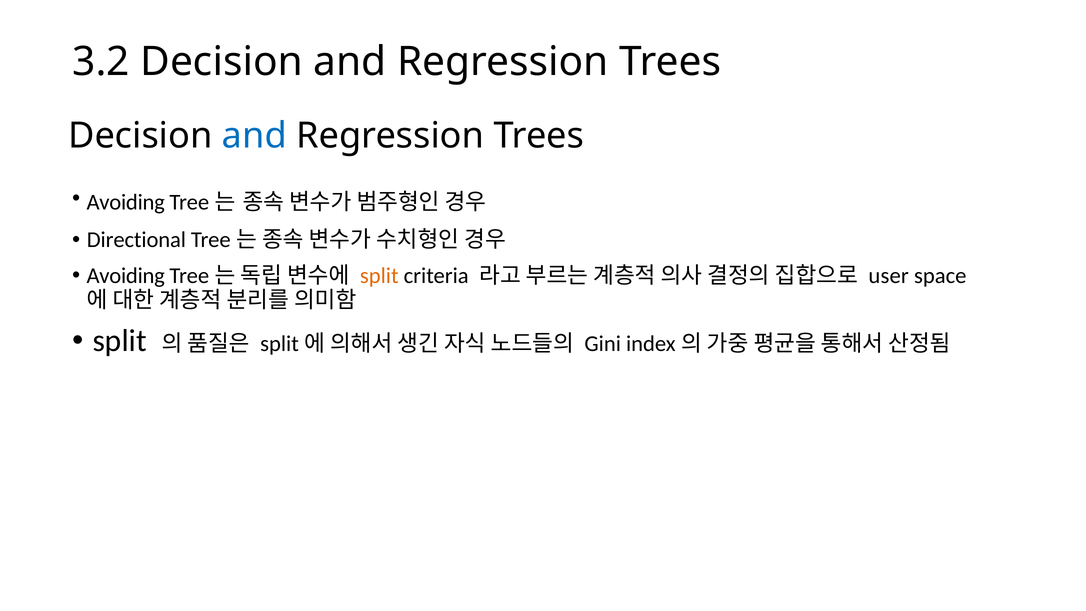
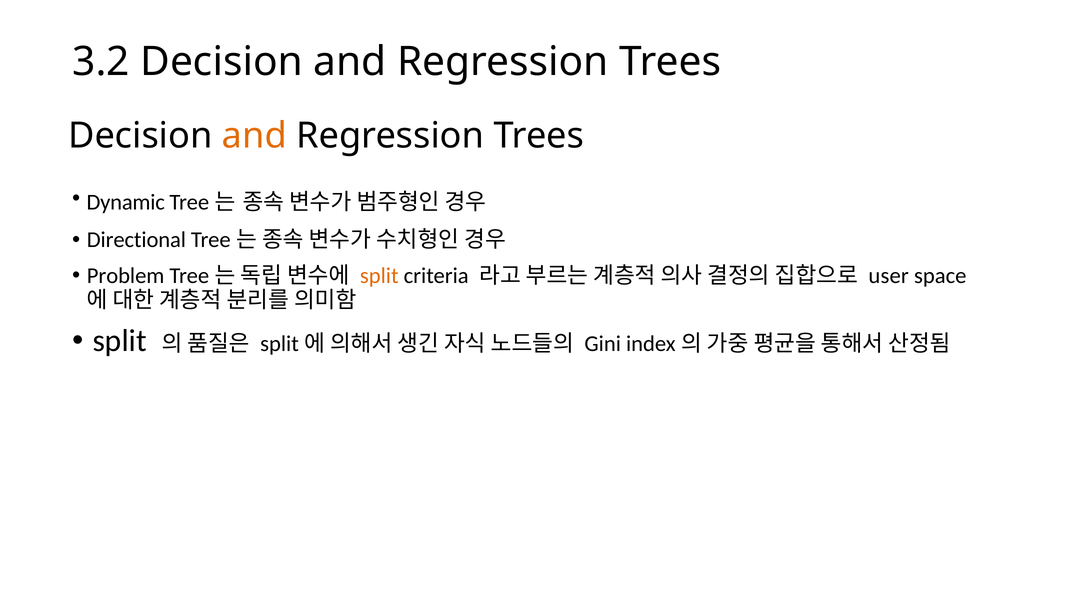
and colour: blue -> orange (254, 136)
Avoiding: Avoiding -> Dynamic (126, 202)
Avoiding: Avoiding -> Problem (126, 276)
